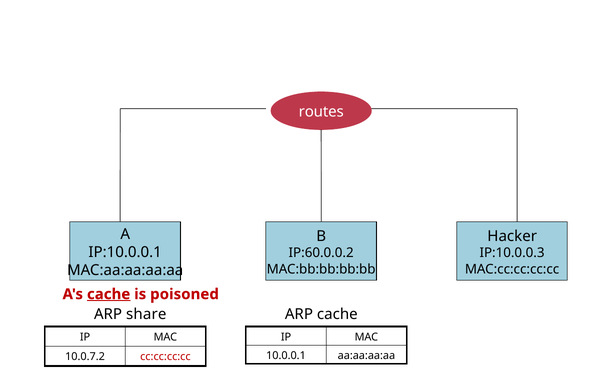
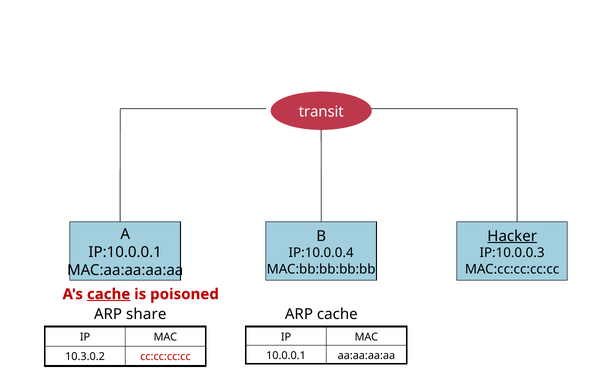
routes: routes -> transit (321, 112)
Hacker underline: none -> present (512, 236)
IP:60.0.0.2: IP:60.0.0.2 -> IP:10.0.0.4 (321, 253)
10.0.7.2: 10.0.7.2 -> 10.3.0.2 (85, 357)
